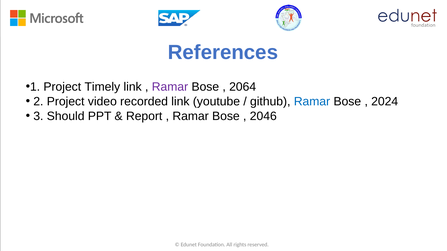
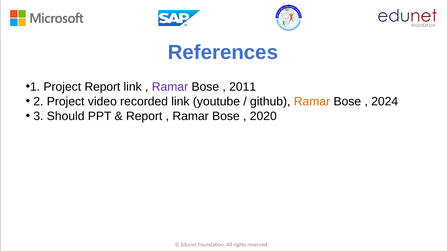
Project Timely: Timely -> Report (102, 87)
2064: 2064 -> 2011 (243, 87)
Ramar colour: blue -> orange (312, 102)
2046: 2046 -> 2020 (263, 116)
